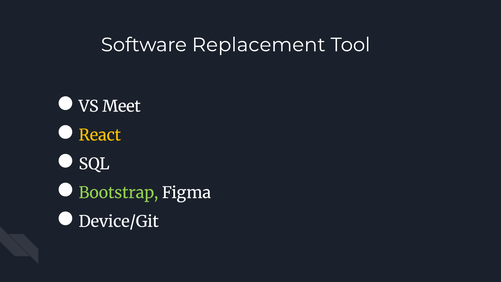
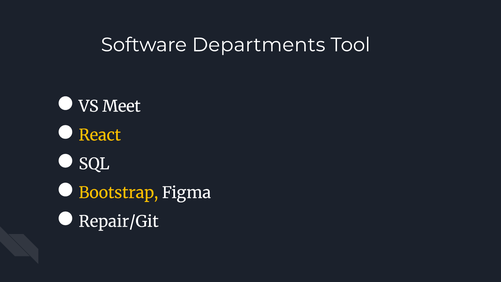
Replacement: Replacement -> Departments (259, 45)
Bootstrap colour: light green -> yellow (118, 193)
Device/Git: Device/Git -> Repair/Git (119, 221)
